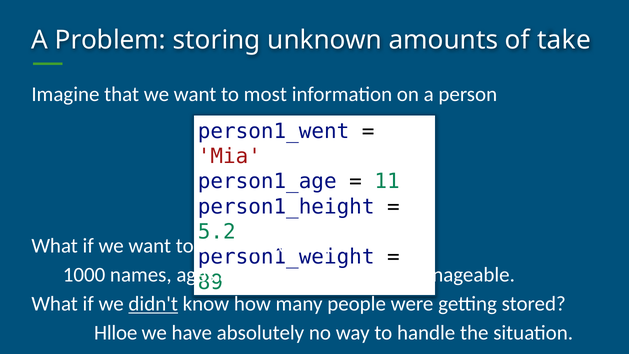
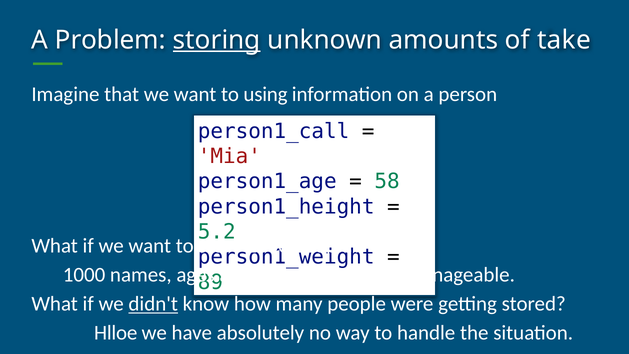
storing underline: none -> present (217, 40)
most: most -> using (266, 94)
person1_went: person1_went -> person1_call (274, 131)
11: 11 -> 58 (387, 181)
